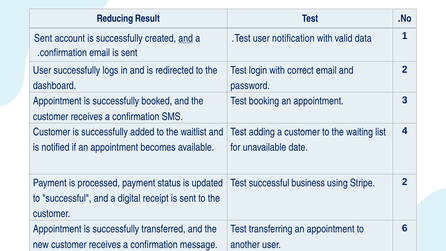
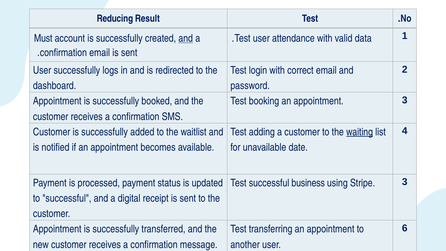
Sent: Sent -> Must (43, 38)
notification: notification -> attendance (293, 38)
waiting underline: none -> present (360, 132)
Stripe 2: 2 -> 3 (405, 182)
